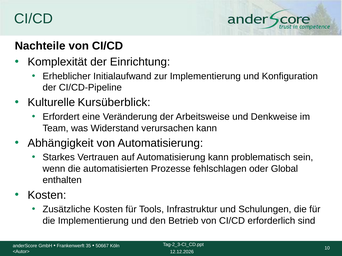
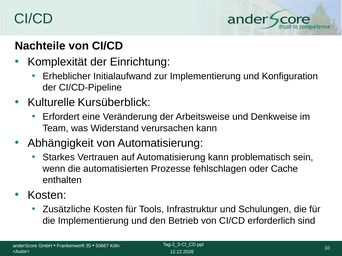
Global: Global -> Cache (284, 169)
